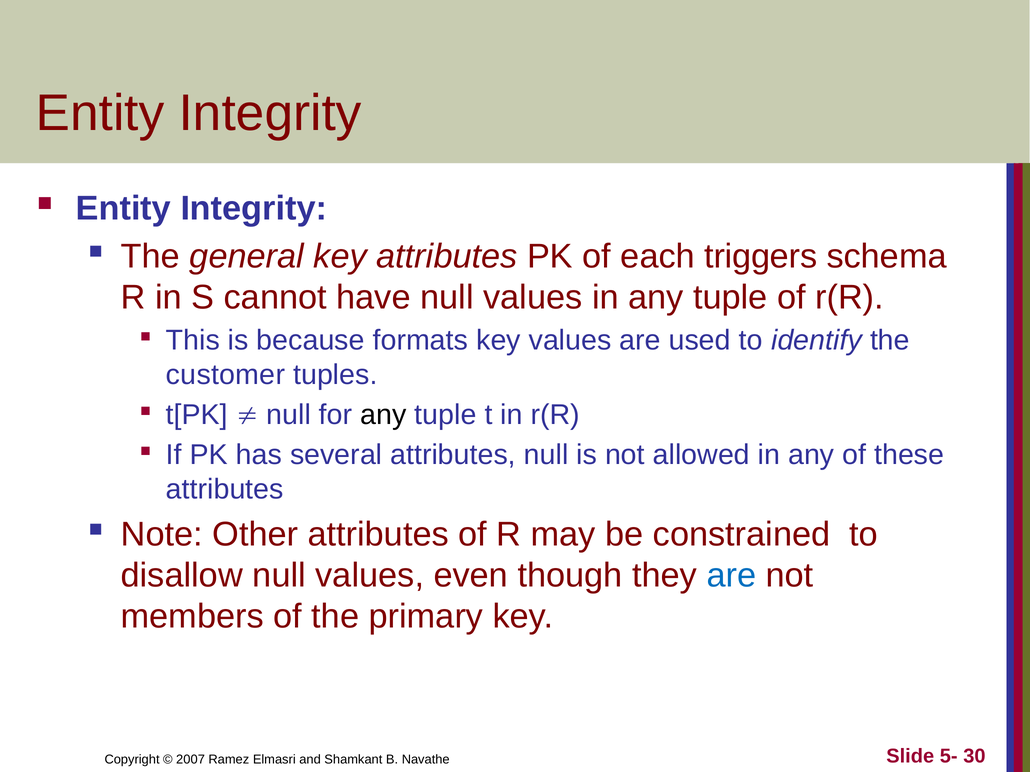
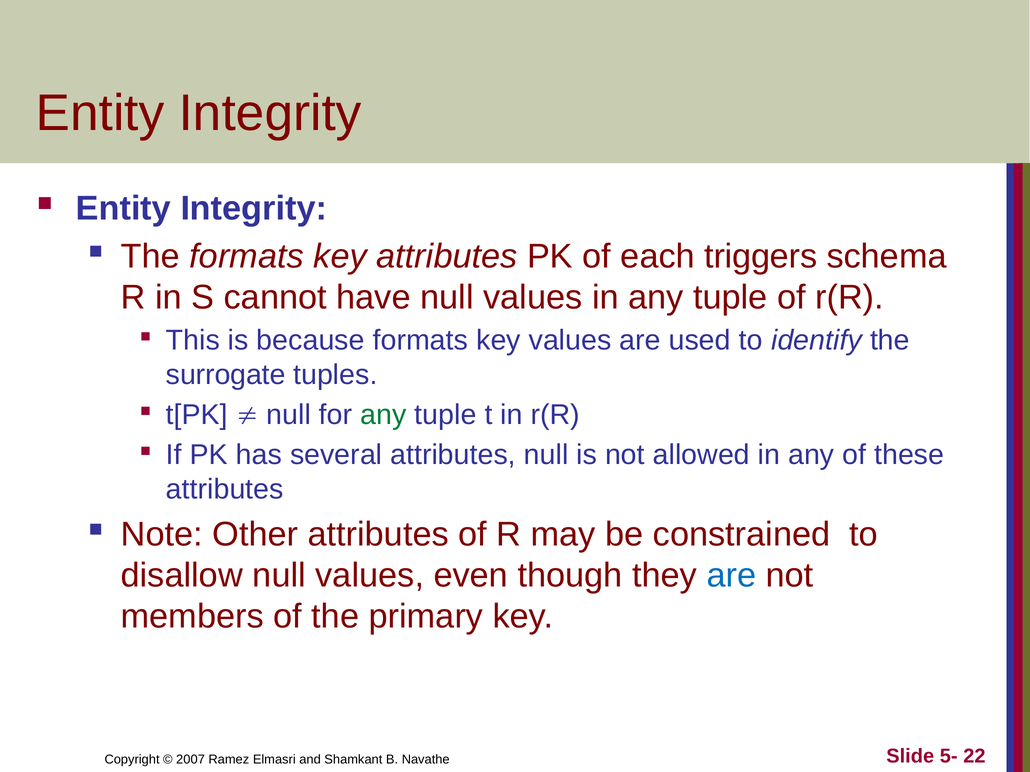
The general: general -> formats (247, 256)
customer: customer -> surrogate (226, 375)
any colour: black -> green (383, 415)
30: 30 -> 22 (974, 757)
